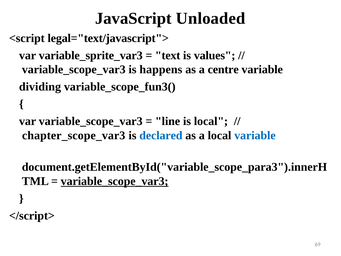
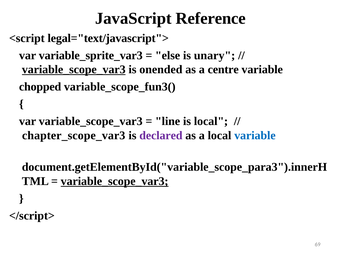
Unloaded: Unloaded -> Reference (211, 18)
text: text -> else (168, 55)
values: values -> unary (215, 55)
variable_scope_var3 underline: none -> present (74, 70)
happens: happens -> onended (161, 70)
dividing: dividing -> chopped (40, 87)
declared colour: blue -> purple (161, 135)
